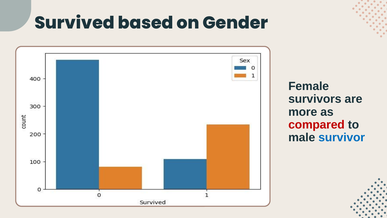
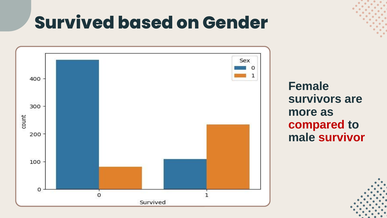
survivor colour: blue -> red (342, 137)
